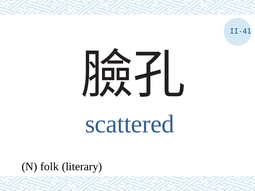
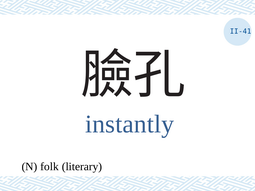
scattered: scattered -> instantly (130, 124)
